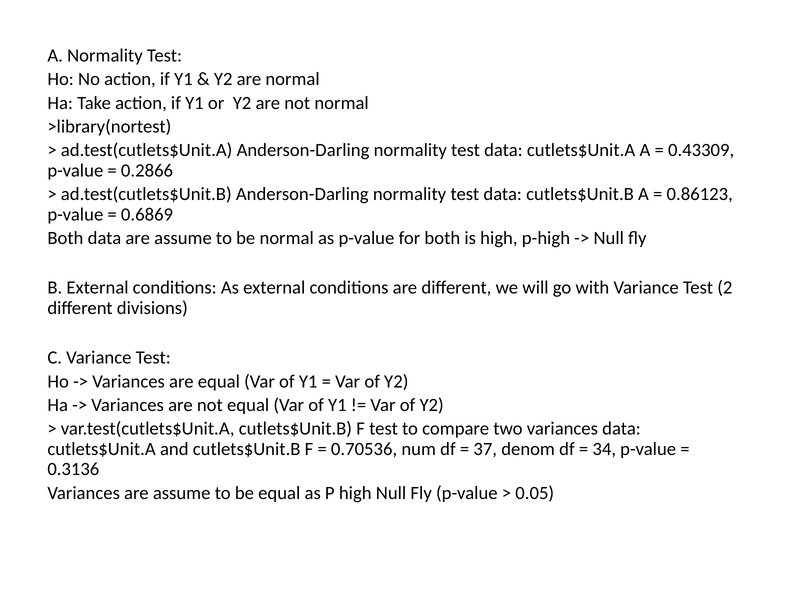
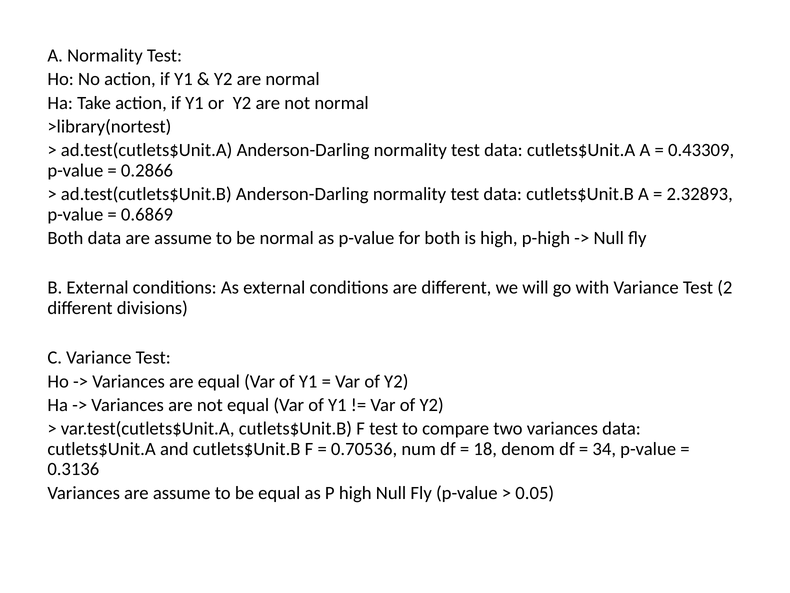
0.86123: 0.86123 -> 2.32893 (700, 194)
37: 37 -> 18 (485, 449)
